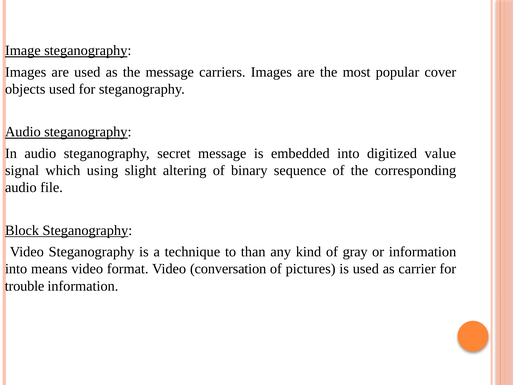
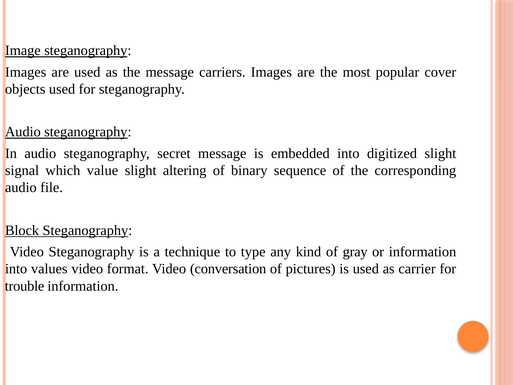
digitized value: value -> slight (440, 153)
using: using -> value (103, 170)
than: than -> type (253, 252)
means: means -> values (49, 269)
